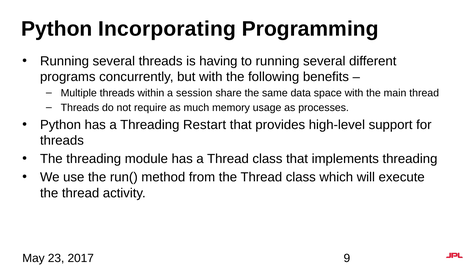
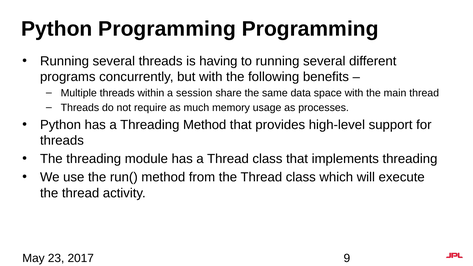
Python Incorporating: Incorporating -> Programming (167, 29)
Threading Restart: Restart -> Method (205, 125)
